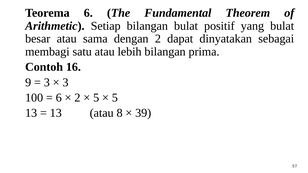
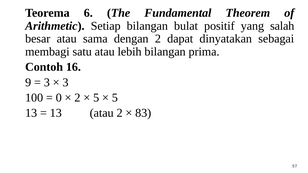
yang bulat: bulat -> salah (282, 26)
6: 6 -> 0 (59, 98)
atau 8: 8 -> 2 (120, 113)
39: 39 -> 83 (143, 113)
